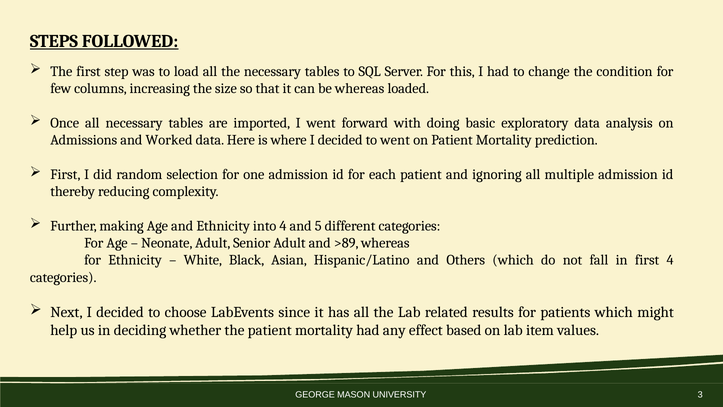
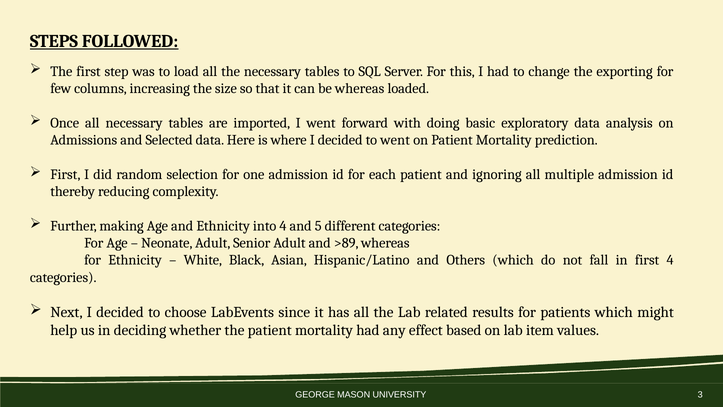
condition: condition -> exporting (625, 71)
Worked: Worked -> Selected (169, 140)
